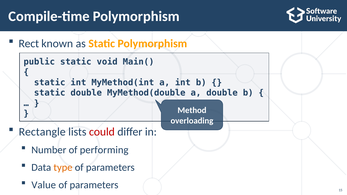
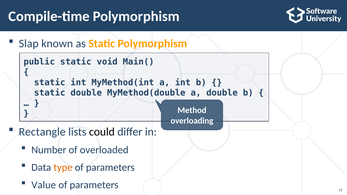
Rect: Rect -> Slap (29, 44)
could colour: red -> black (102, 132)
performing: performing -> overloaded (104, 150)
